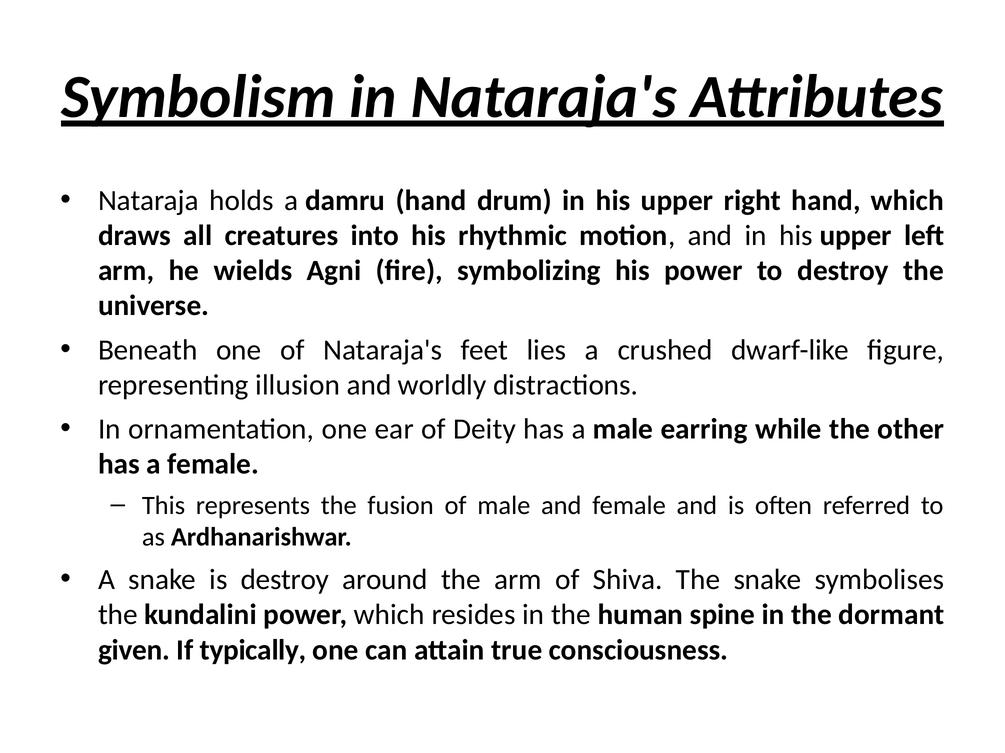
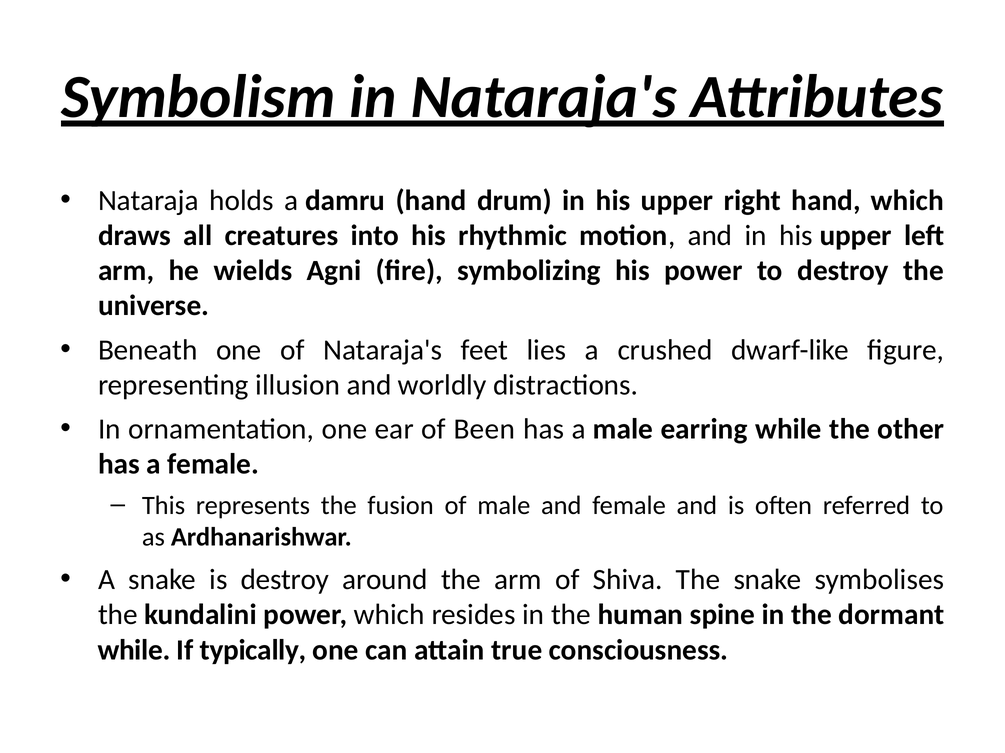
Deity: Deity -> Been (484, 429)
given: given -> while (134, 651)
